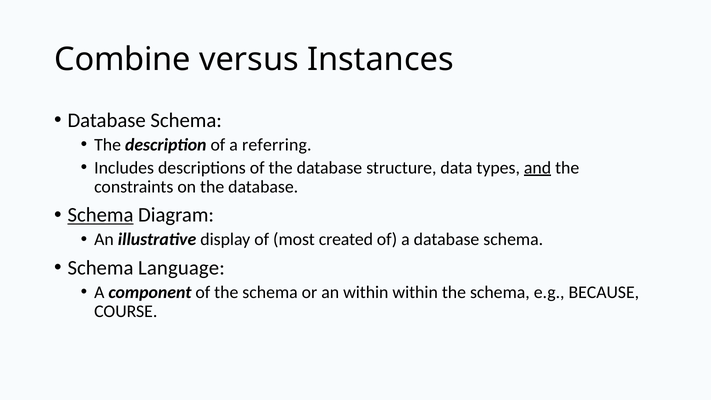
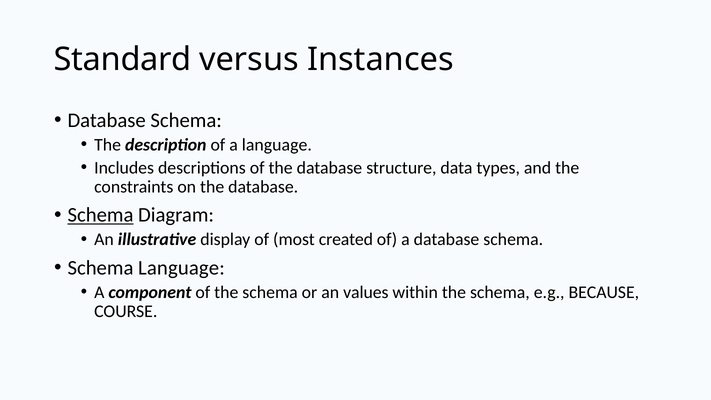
Combine: Combine -> Standard (123, 60)
a referring: referring -> language (277, 145)
and underline: present -> none (538, 168)
an within: within -> values (366, 292)
